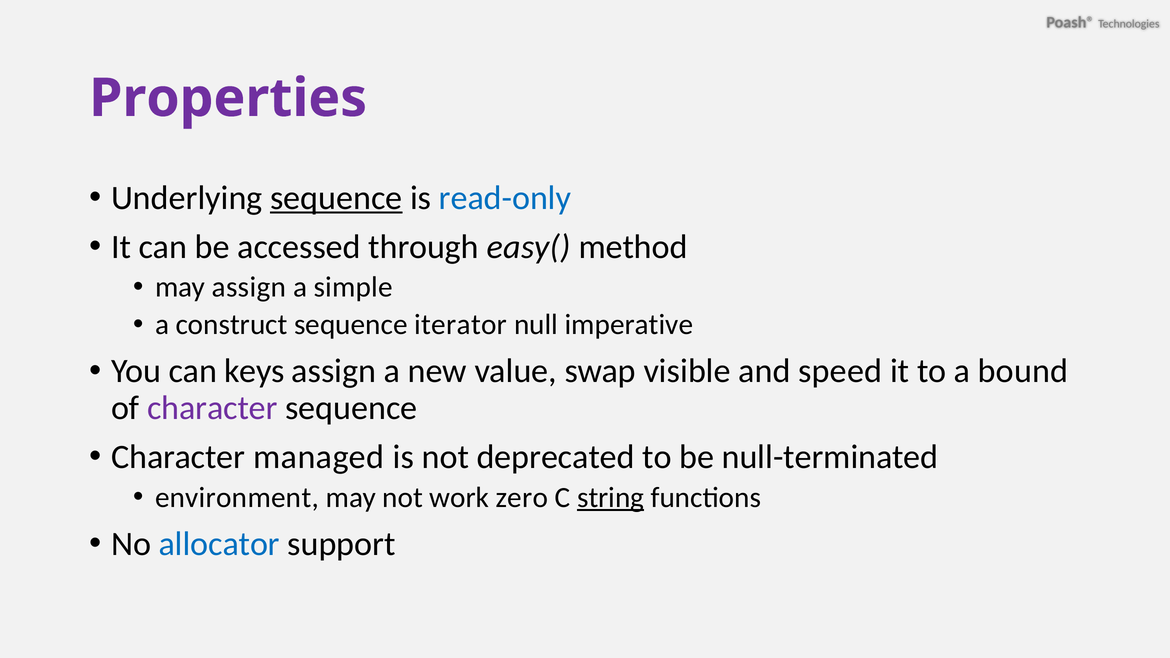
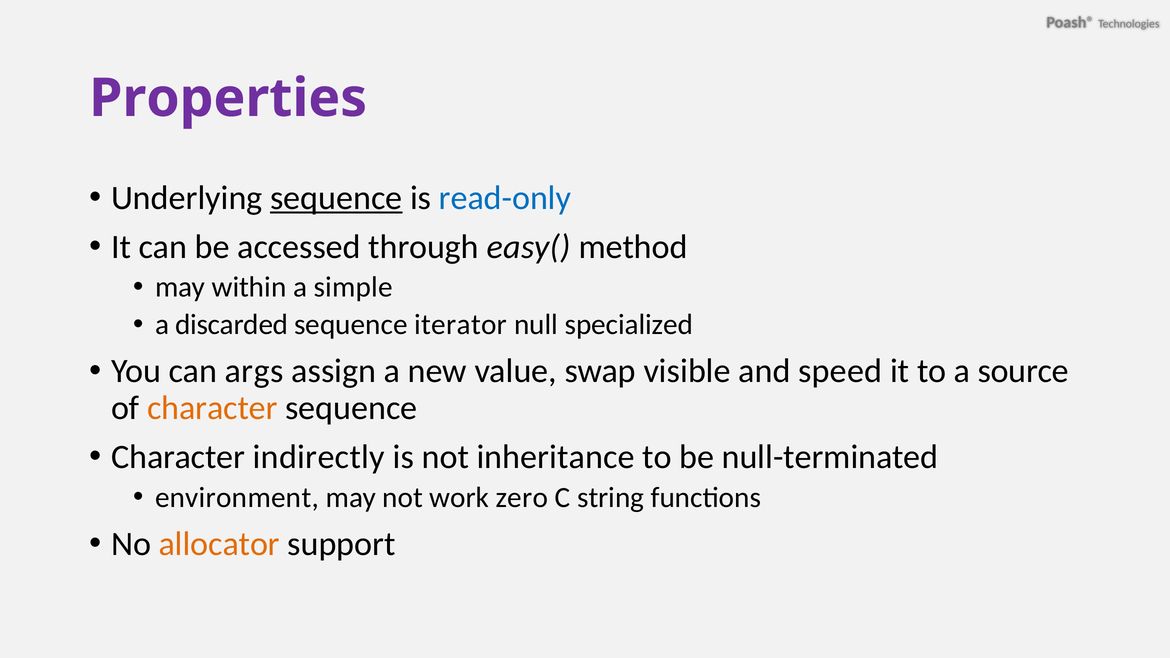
may assign: assign -> within (249, 287)
construct: construct -> discarded (232, 325)
imperative: imperative -> specialized (629, 325)
keys: keys -> args (254, 371)
bound: bound -> source (1023, 371)
character colour: purple -> orange (212, 408)
managed: managed -> indirectly (319, 457)
deprecated: deprecated -> inheritance (556, 457)
string underline: present -> none (611, 497)
allocator colour: blue -> orange (219, 544)
